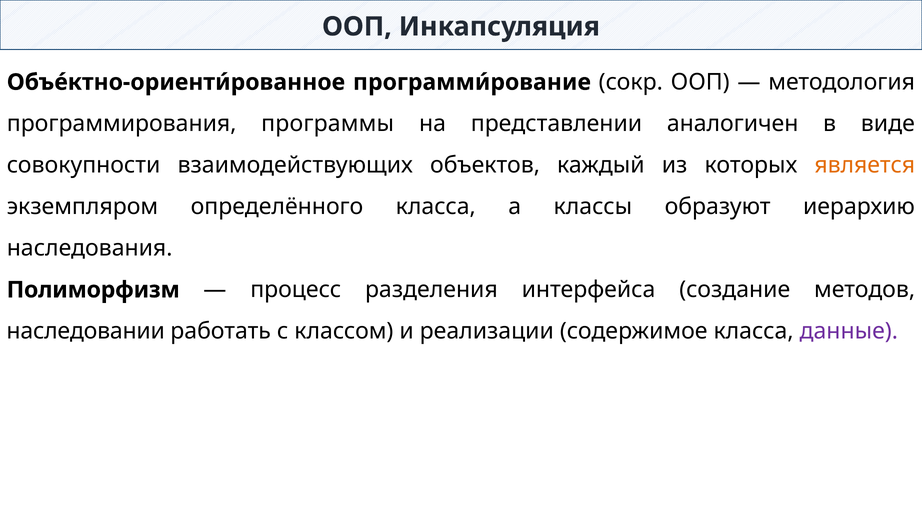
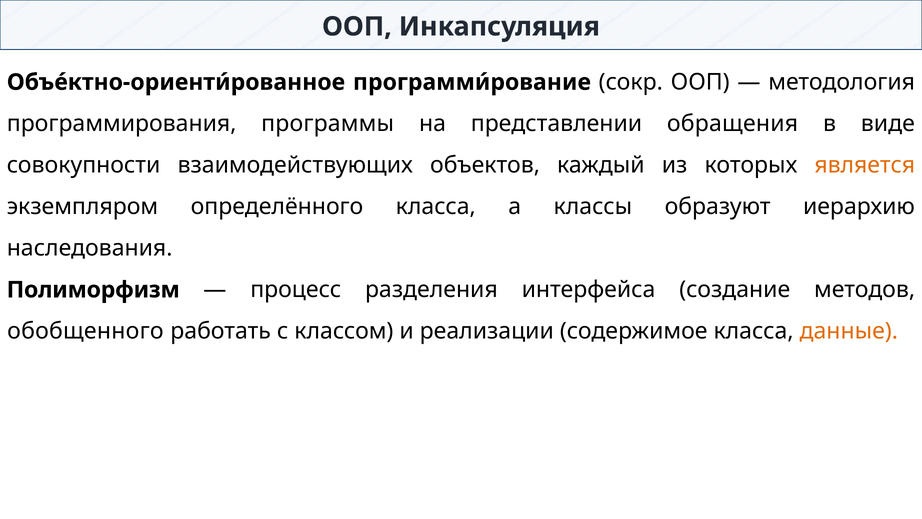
аналогичен: аналогичен -> обращения (733, 124)
наследовании: наследовании -> обобщенного (85, 331)
данные colour: purple -> orange (849, 331)
